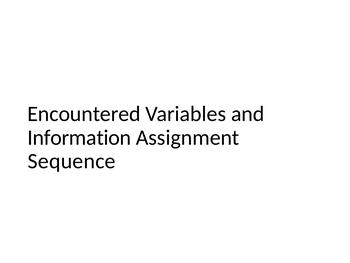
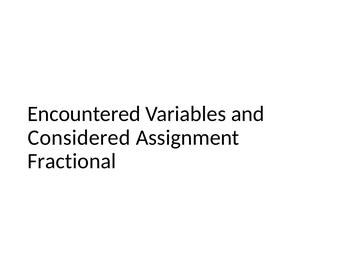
Information: Information -> Considered (79, 137)
Sequence: Sequence -> Fractional (72, 161)
